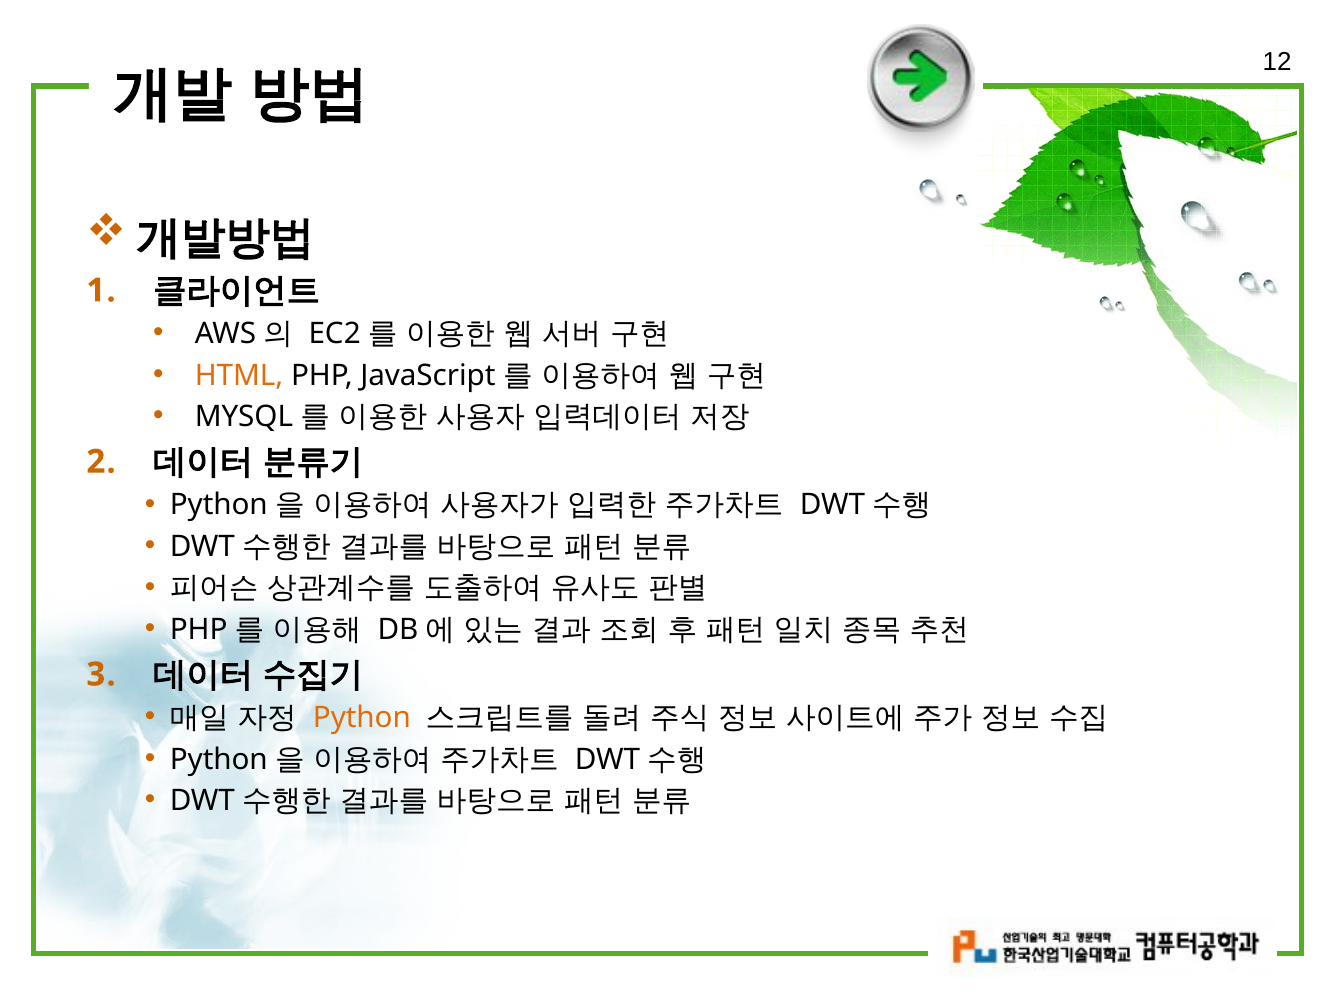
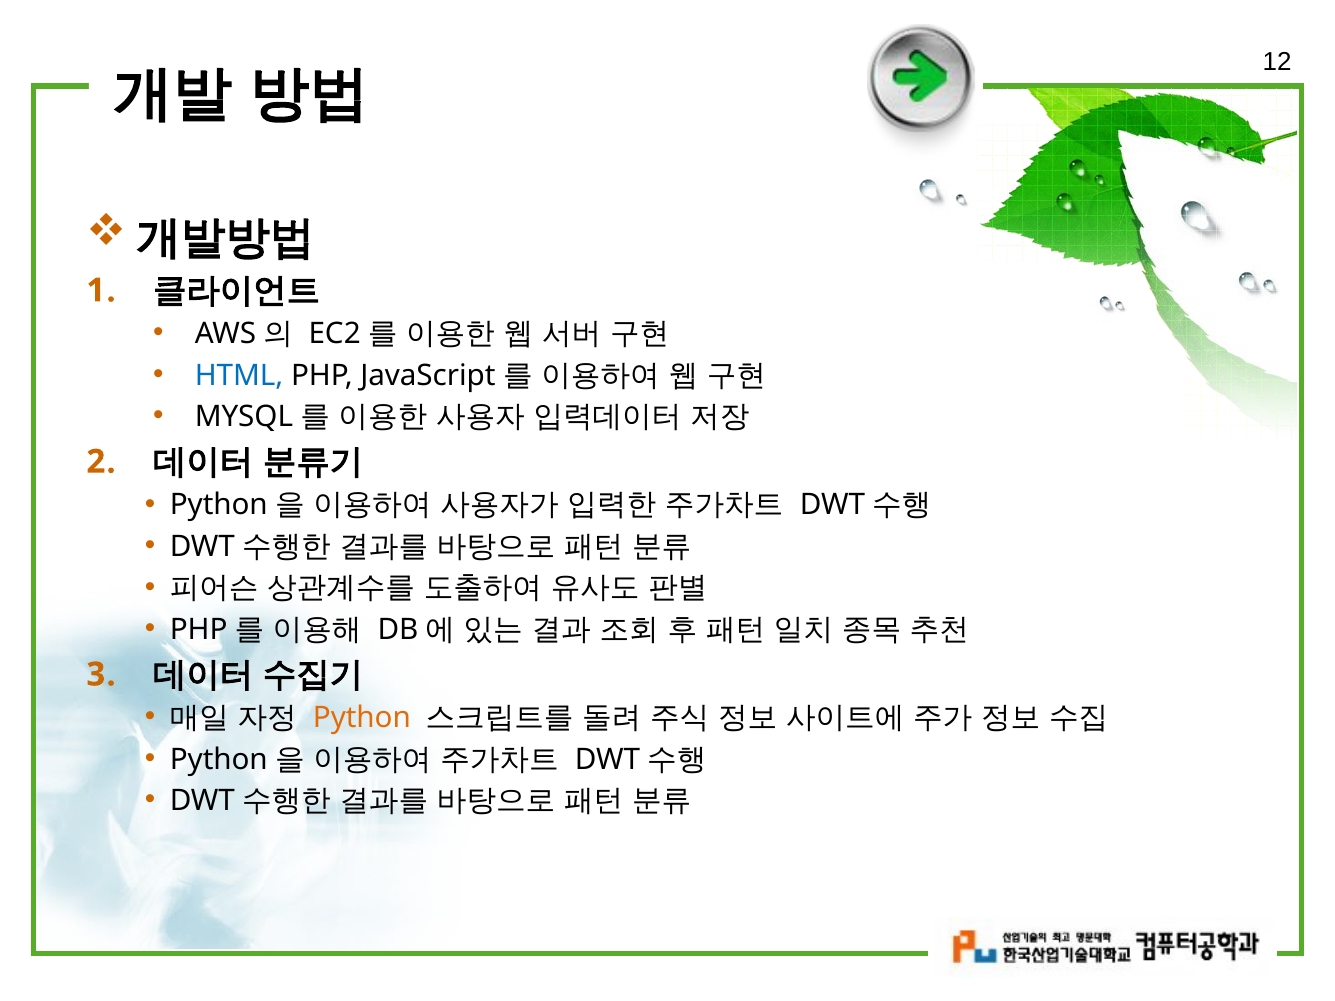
HTML colour: orange -> blue (239, 376)
